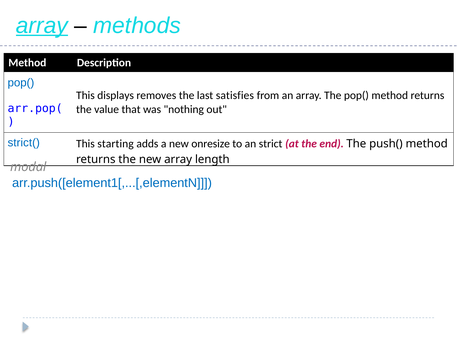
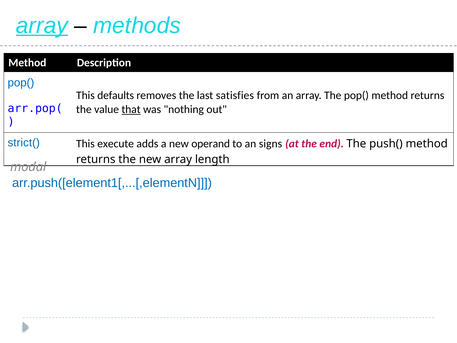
displays: displays -> defaults (116, 95)
that underline: none -> present (131, 109)
starting: starting -> execute (116, 144)
onresize: onresize -> operand (211, 144)
strict: strict -> signs (271, 144)
